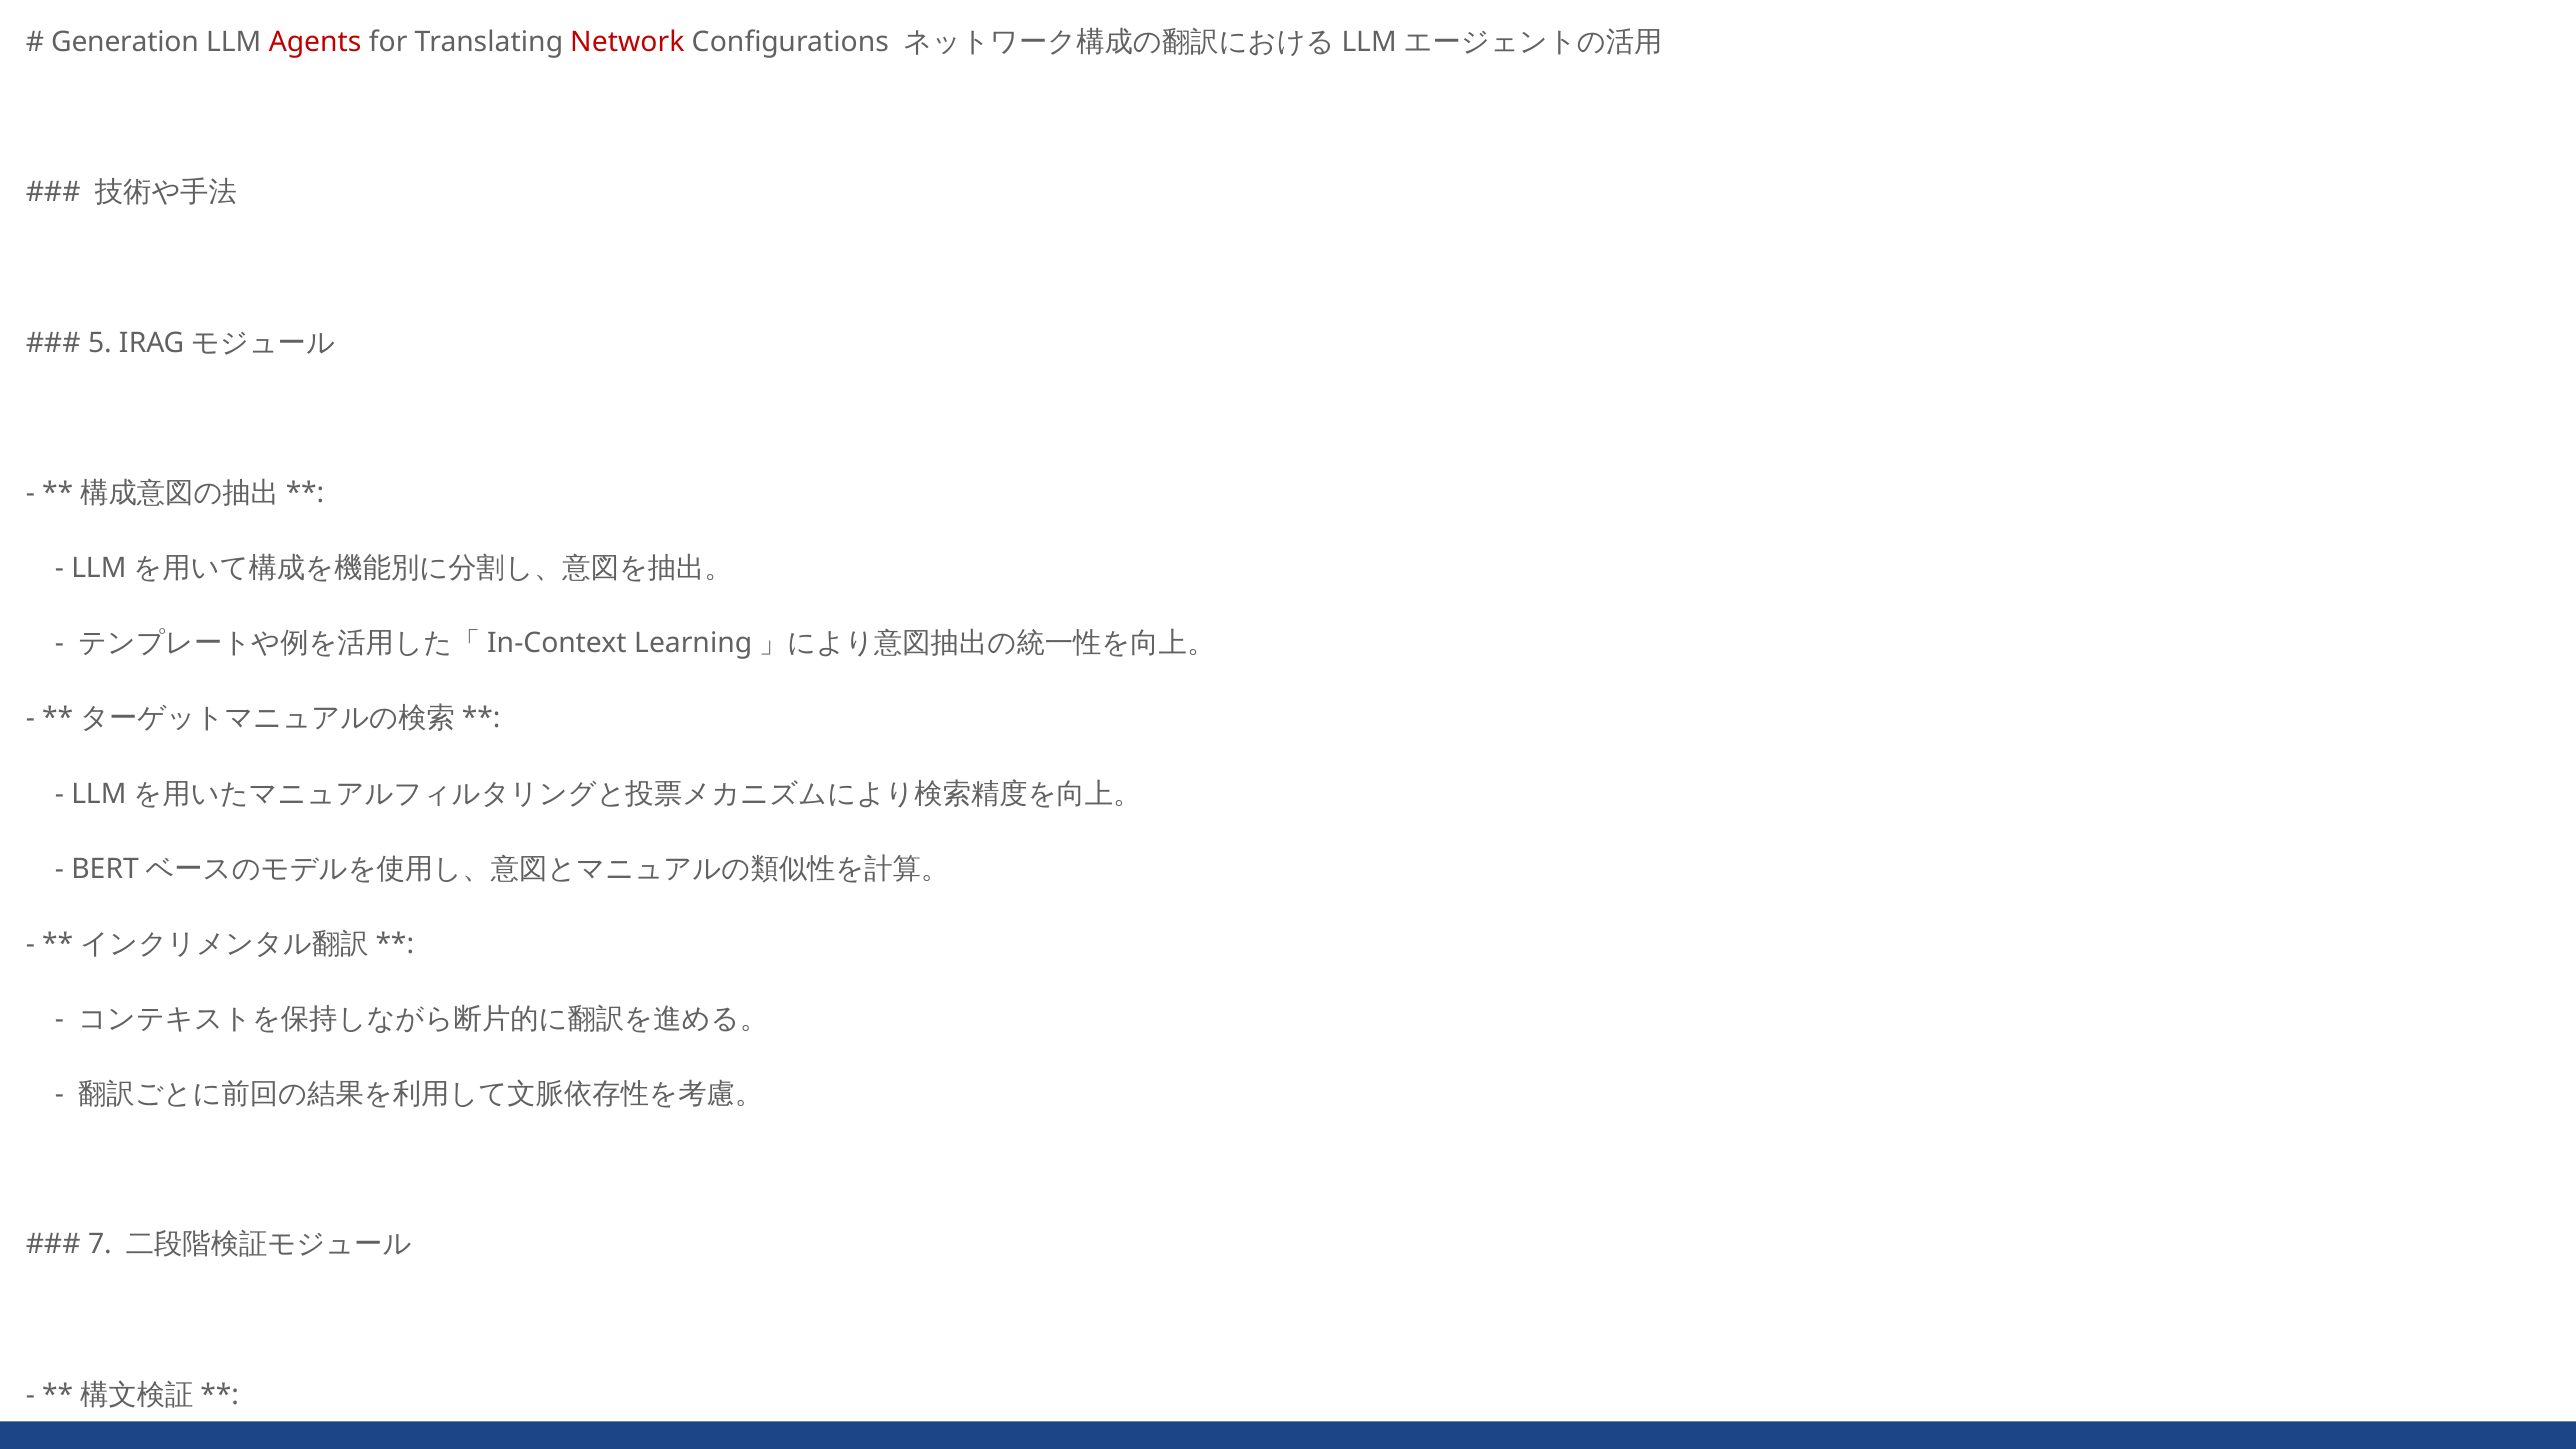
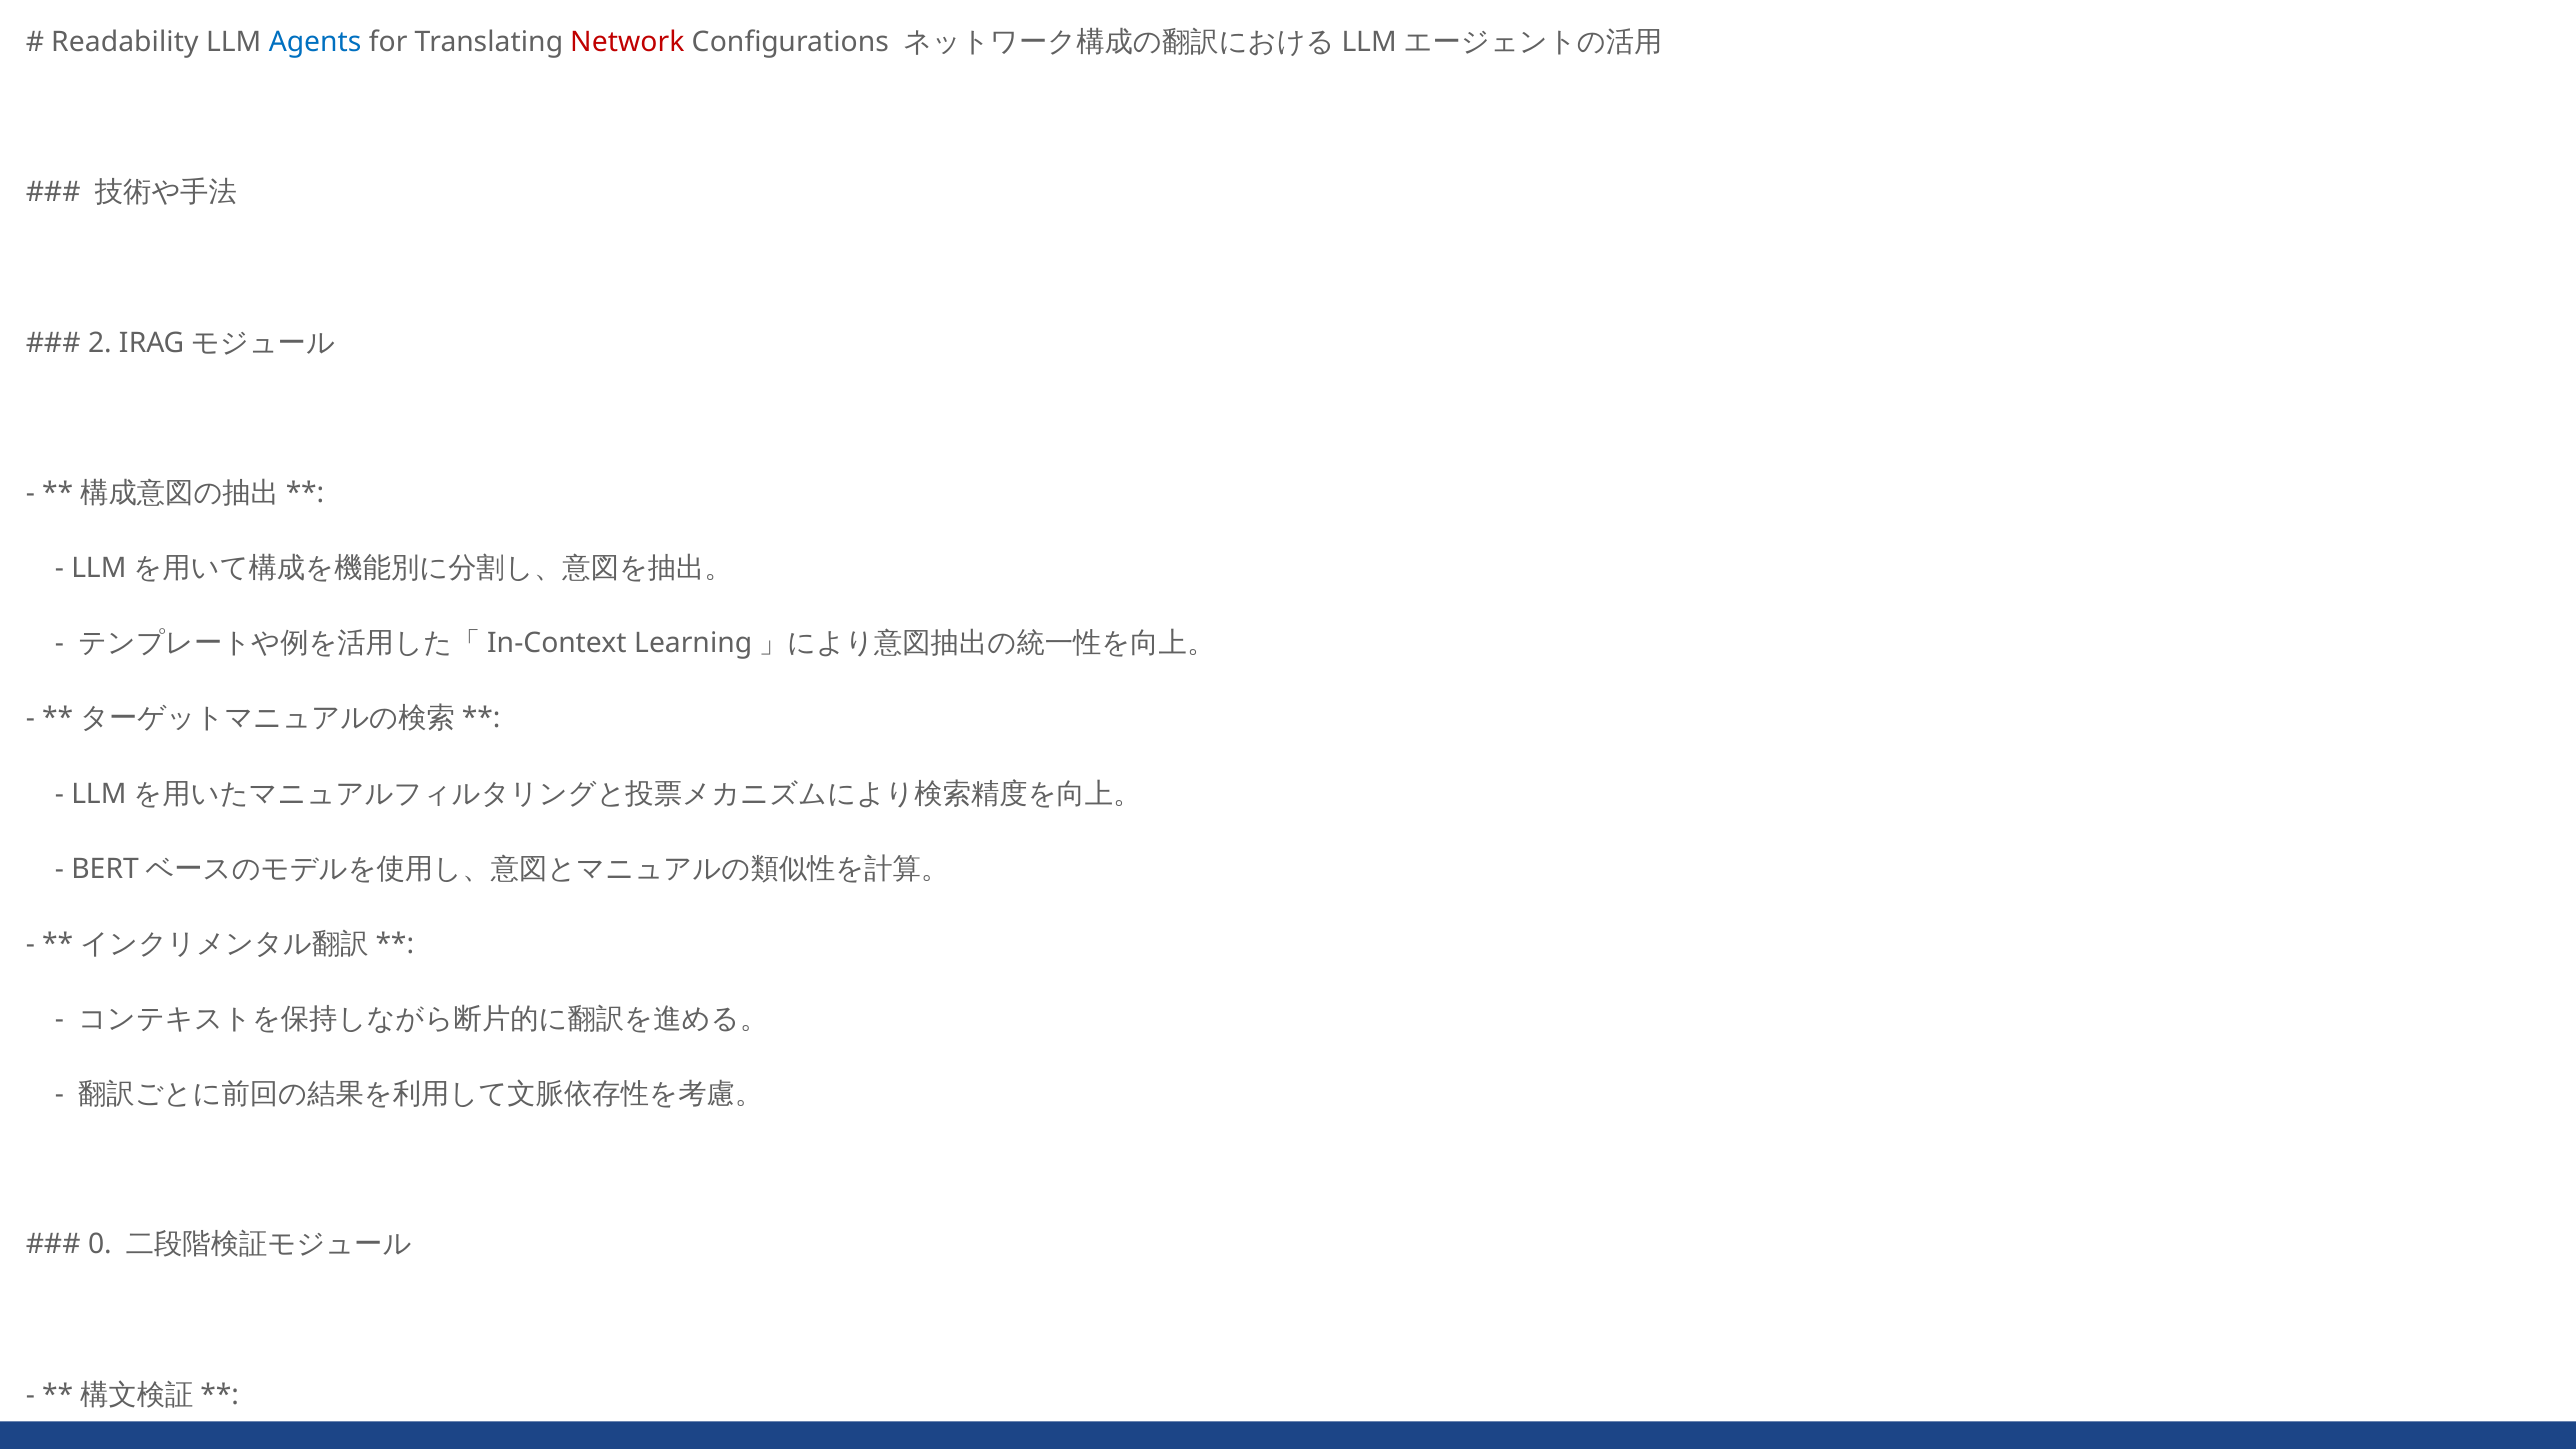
Generation: Generation -> Readability (125, 42)
Agents colour: red -> blue (315, 42)
5: 5 -> 2 (100, 343)
7: 7 -> 0 (100, 1245)
